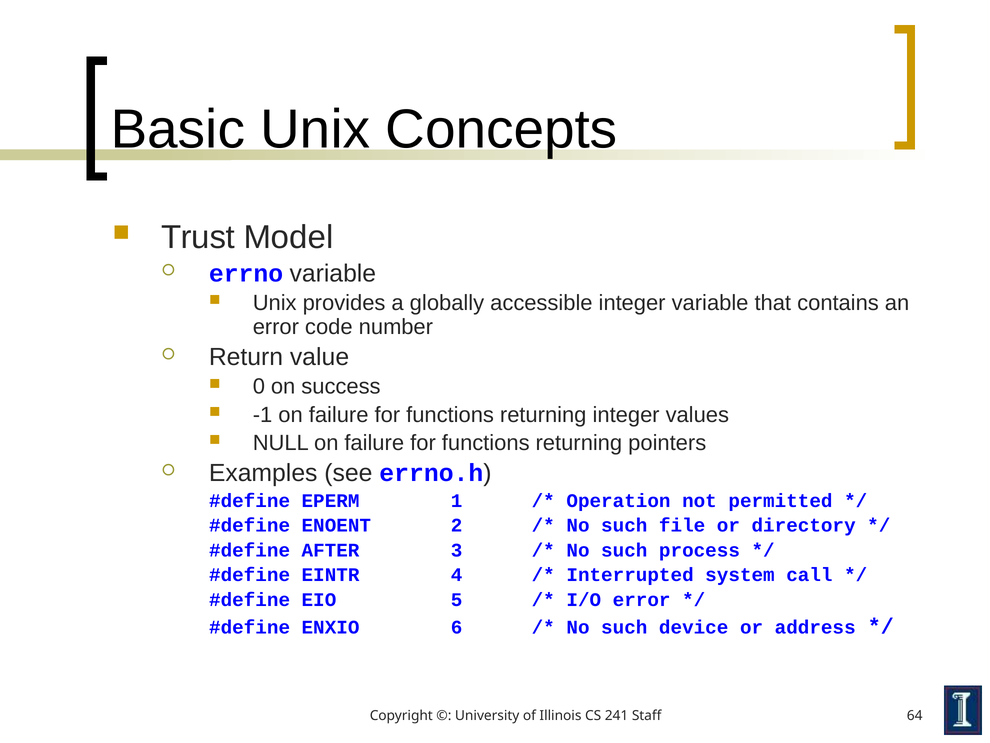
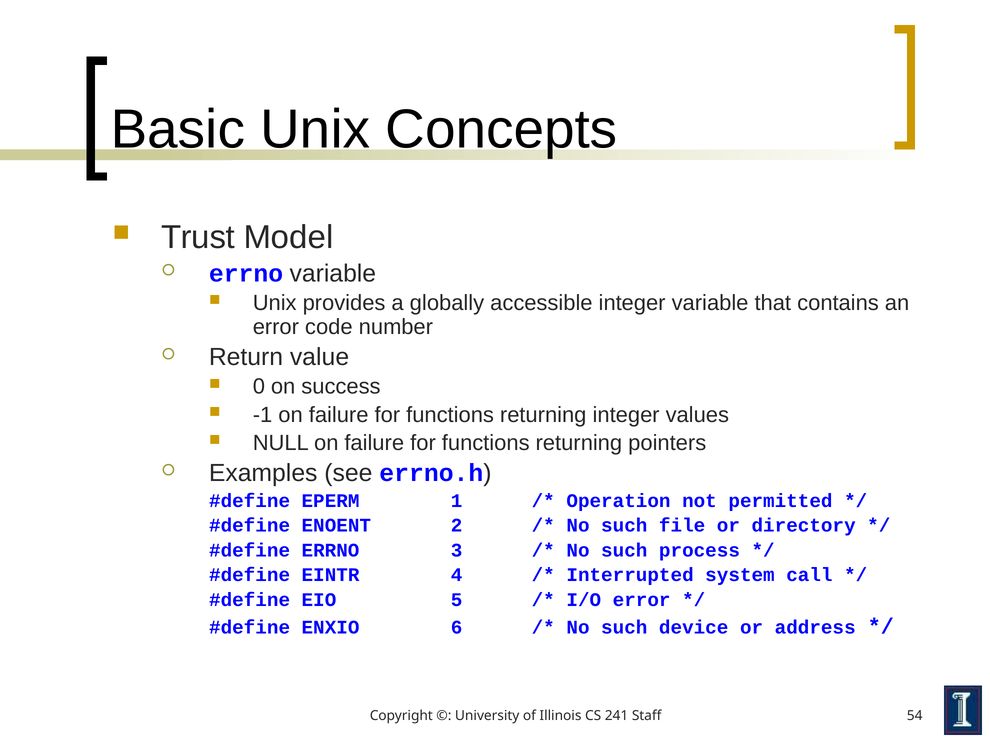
AFTER: AFTER -> ERRNO (331, 550)
64: 64 -> 54 (915, 715)
